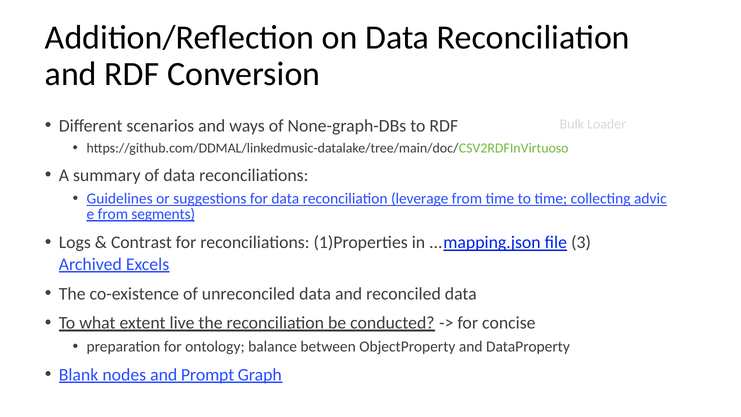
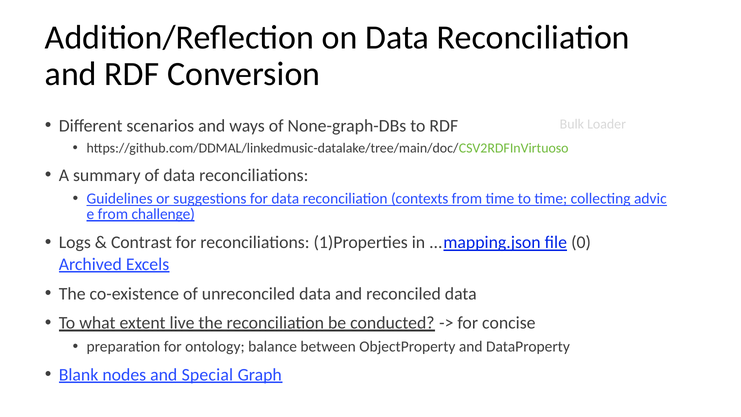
leverage: leverage -> contexts (420, 199)
segments: segments -> challenge (163, 214)
3: 3 -> 0 (581, 242)
Prompt: Prompt -> Special (207, 375)
